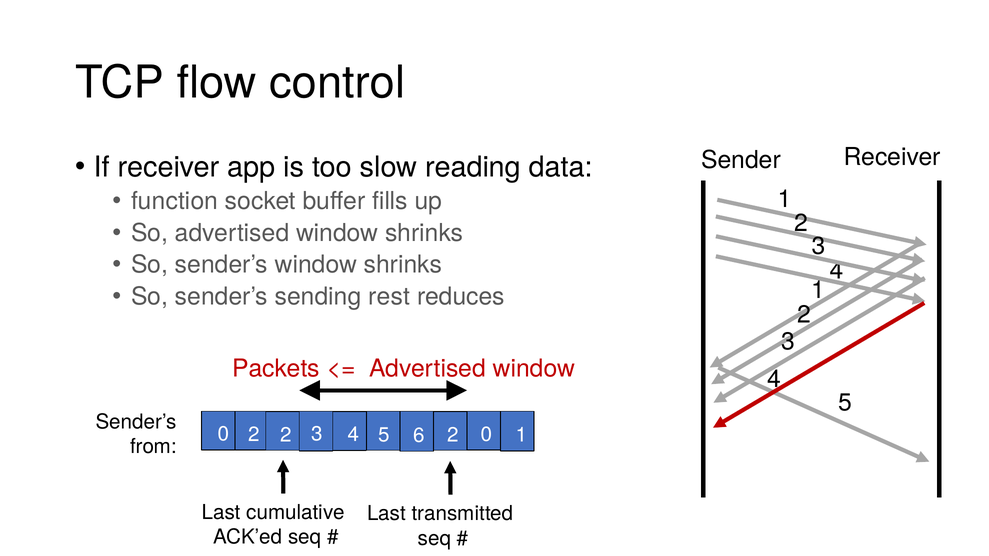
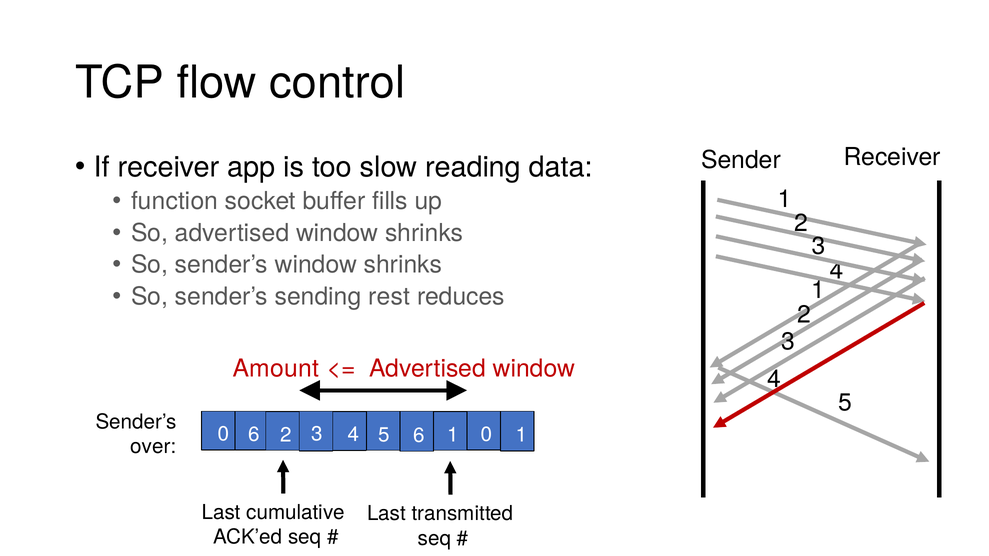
Packets: Packets -> Amount (276, 369)
0 2: 2 -> 6 (254, 434)
6 2: 2 -> 1 (453, 435)
from: from -> over (153, 447)
